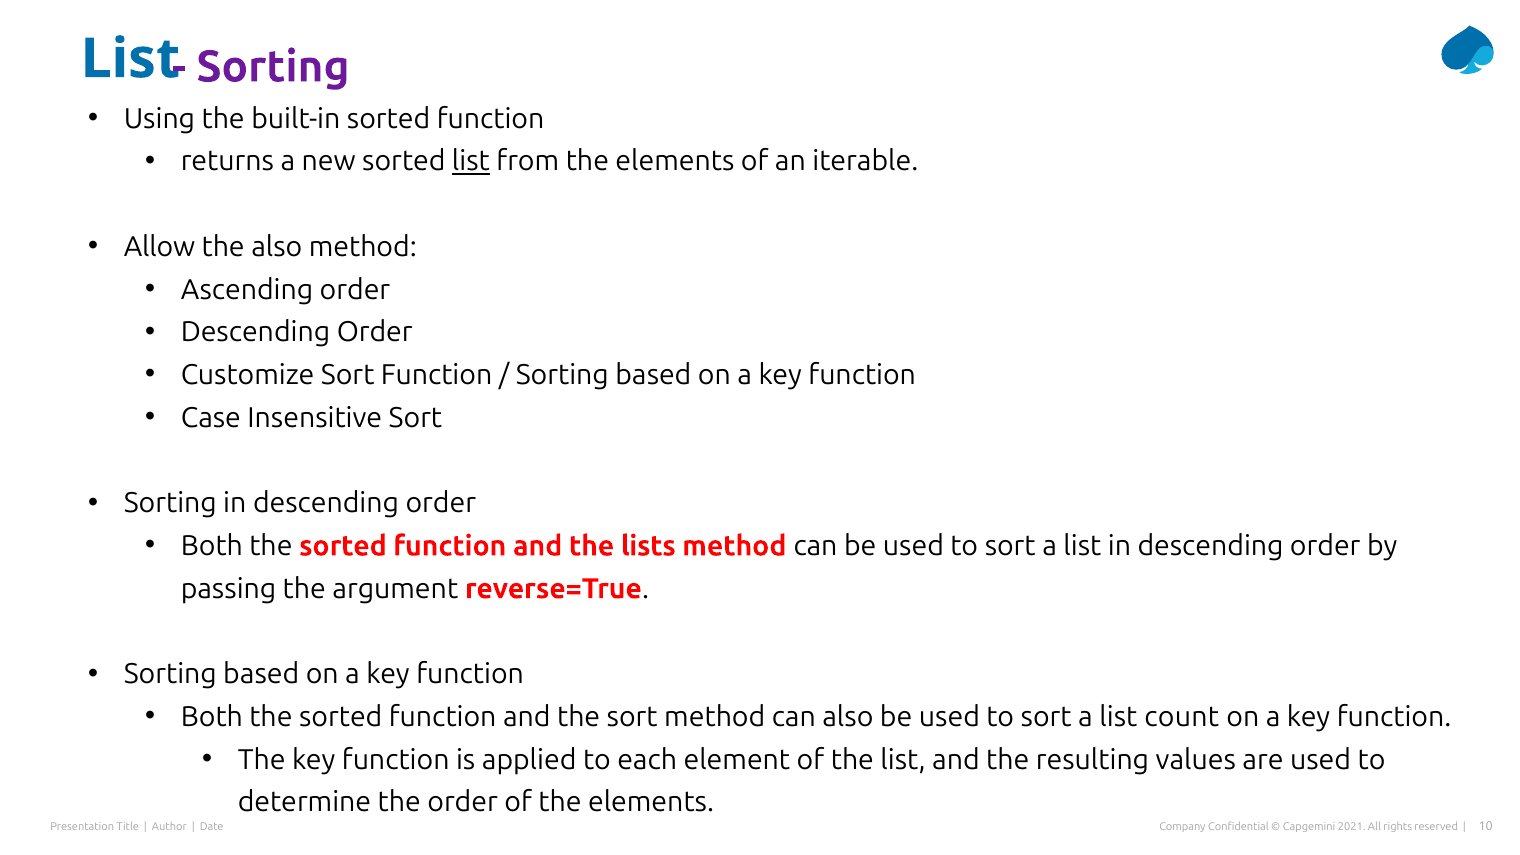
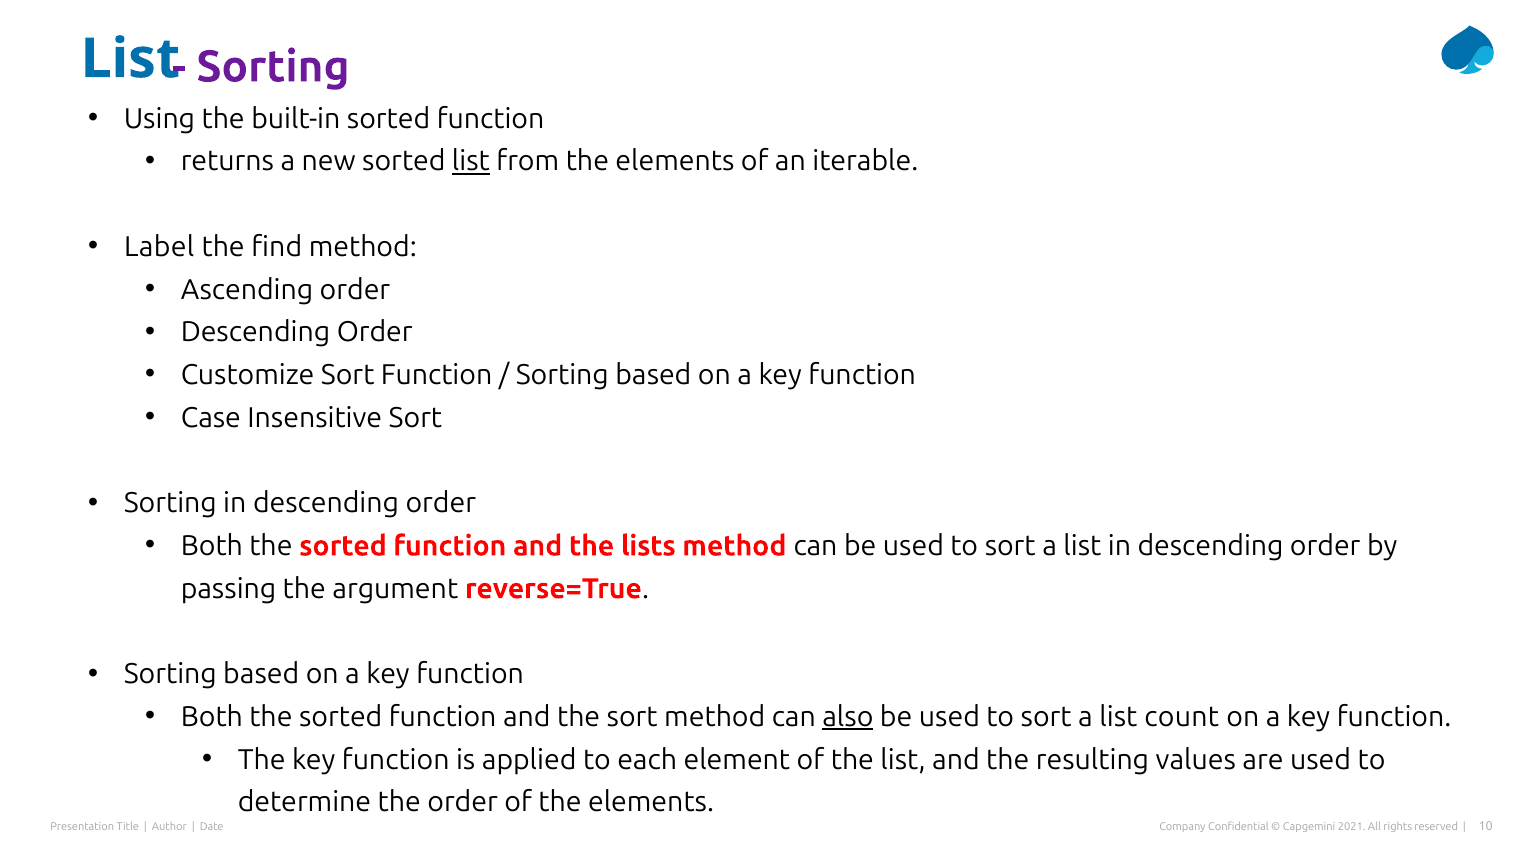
Allow: Allow -> Label (159, 247)
the also: also -> find (277, 247)
also underline: none -> present (848, 717)
